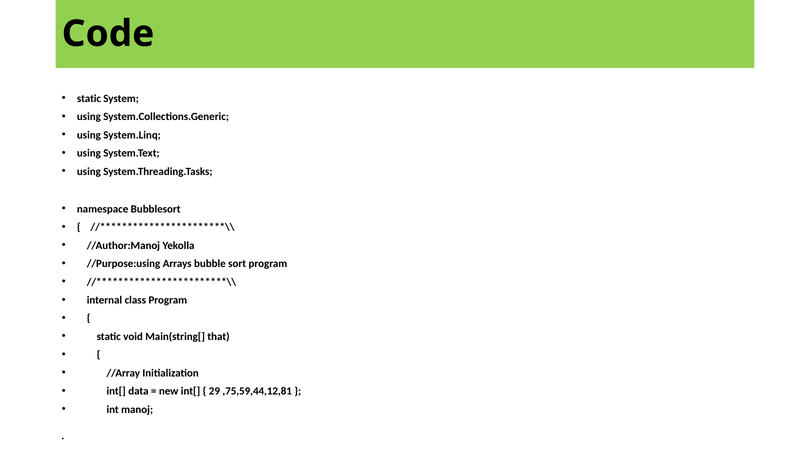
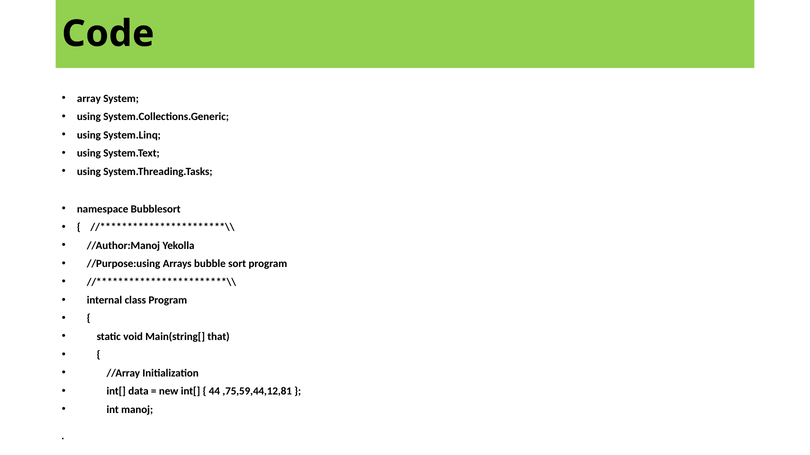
static: static -> array (89, 99)
29: 29 -> 44 (214, 392)
